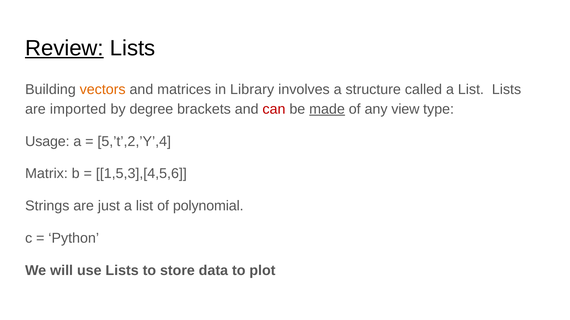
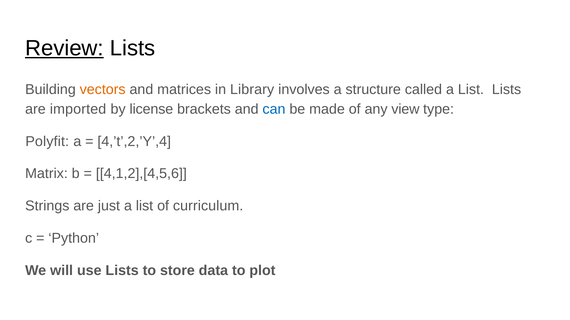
degree: degree -> license (151, 109)
can colour: red -> blue (274, 109)
made underline: present -> none (327, 109)
Usage: Usage -> Polyfit (47, 142)
5,’t’,2,’Y’,4: 5,’t’,2,’Y’,4 -> 4,’t’,2,’Y’,4 (134, 142)
1,5,3],[4,5,6: 1,5,3],[4,5,6 -> 4,1,2],[4,5,6 (141, 174)
polynomial: polynomial -> curriculum (208, 206)
